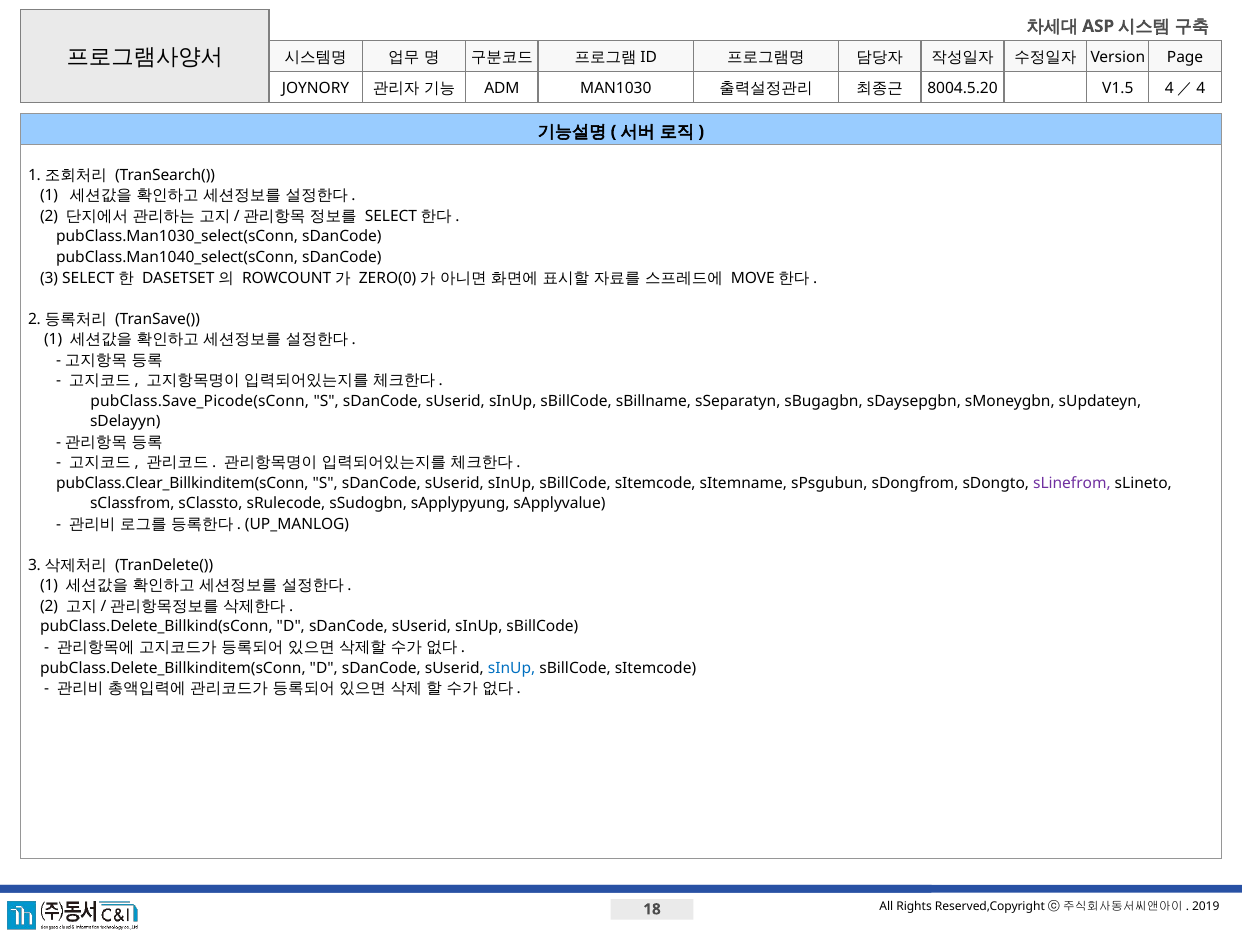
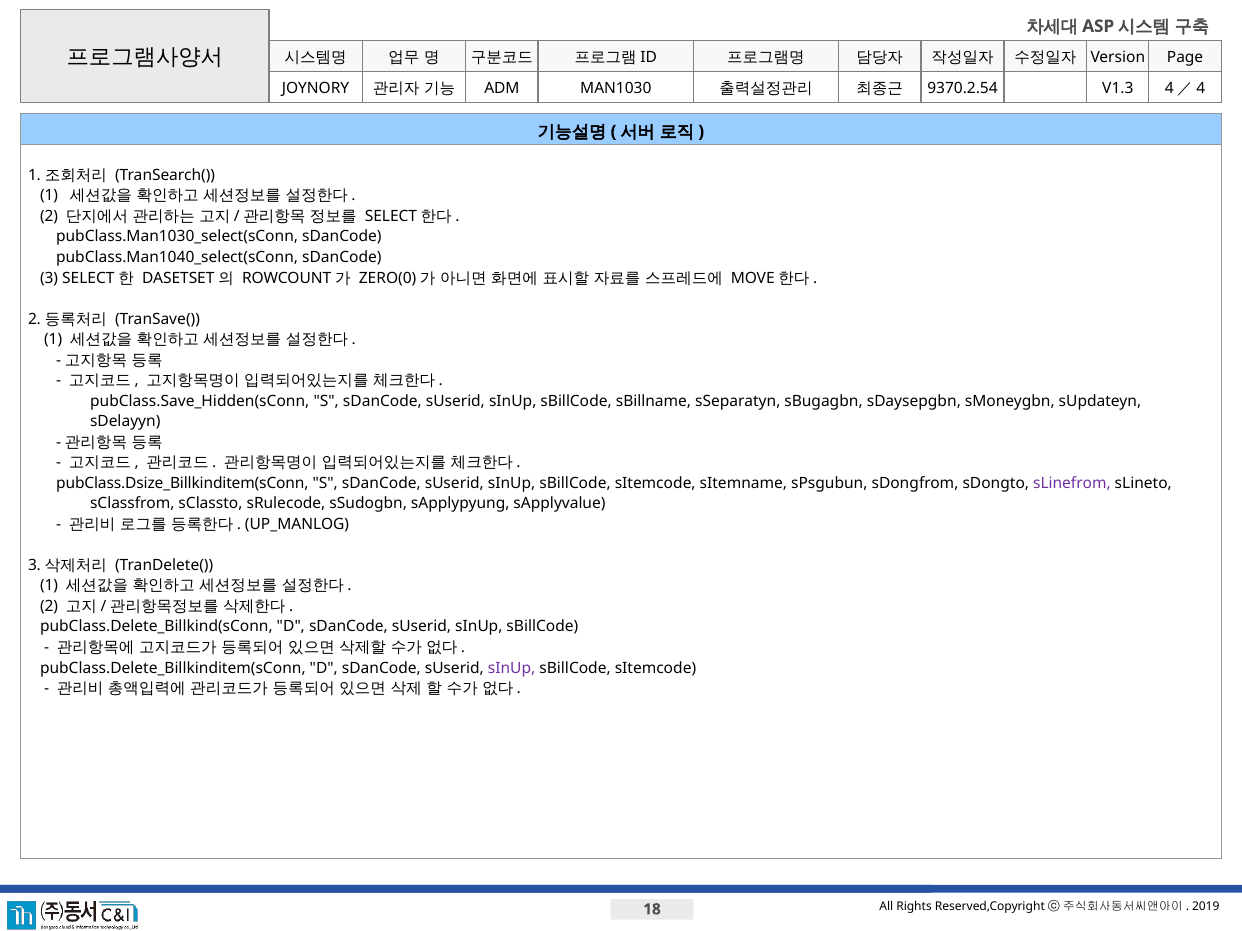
8004.5.20: 8004.5.20 -> 9370.2.54 (962, 88)
V1.5: V1.5 -> V1.3 (1118, 88)
pubClass.Save_Picode(sConn: pubClass.Save_Picode(sConn -> pubClass.Save_Hidden(sConn (200, 401)
pubClass.Clear_Billkinditem(sConn: pubClass.Clear_Billkinditem(sConn -> pubClass.Dsize_Billkinditem(sConn (182, 483)
sInUp colour: blue -> purple (512, 668)
